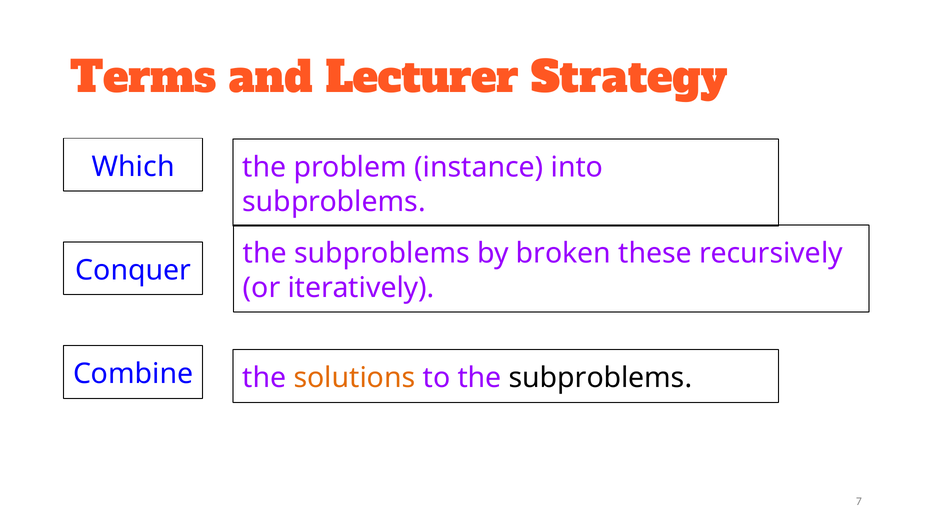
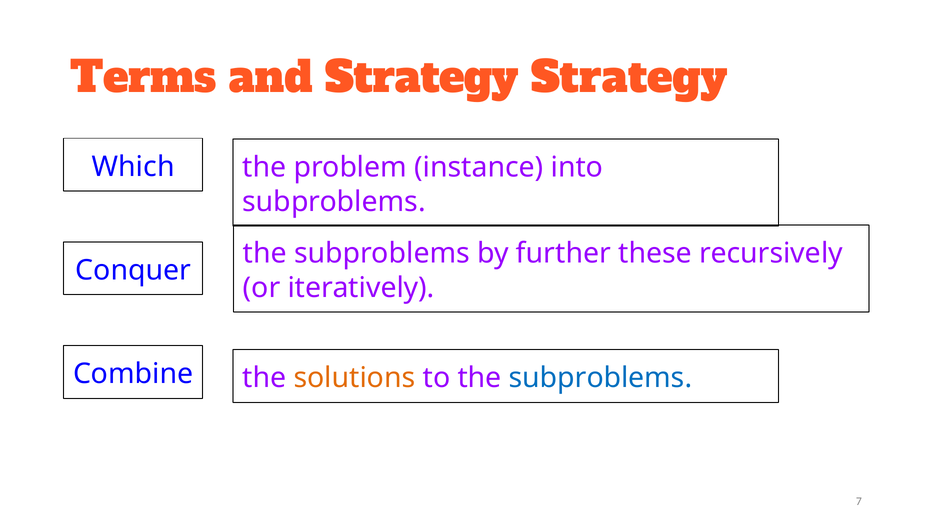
and Lecturer: Lecturer -> Strategy (422, 78)
broken: broken -> further (564, 253)
subproblems colour: black -> blue (601, 378)
